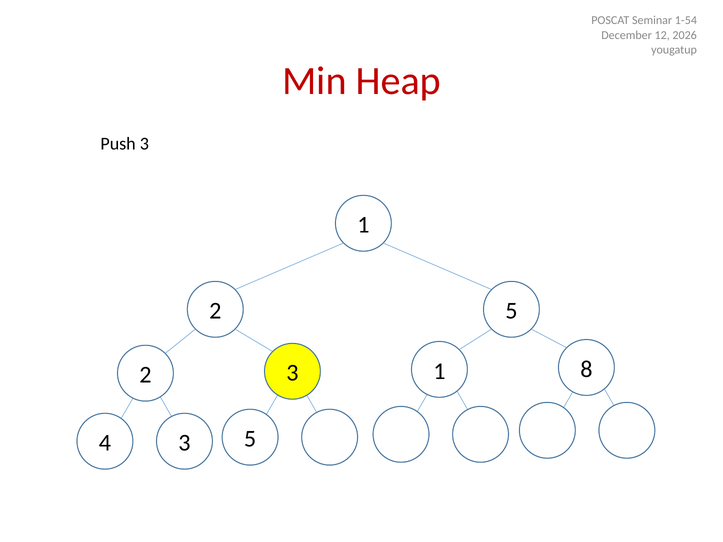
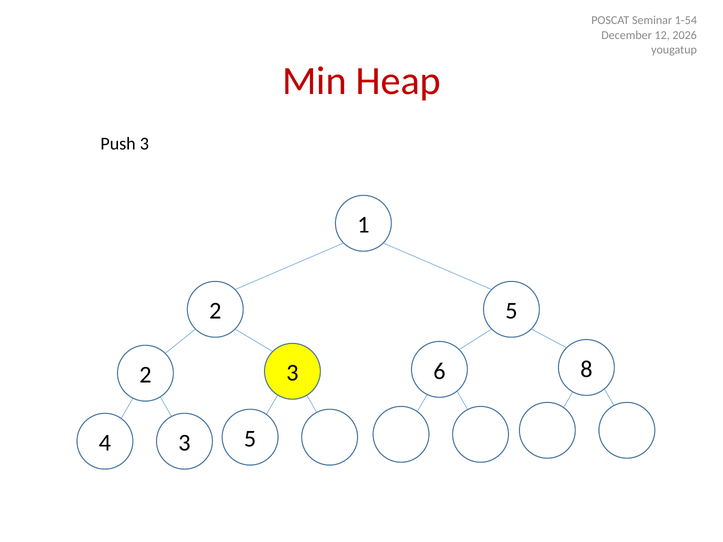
3 1: 1 -> 6 (439, 371)
